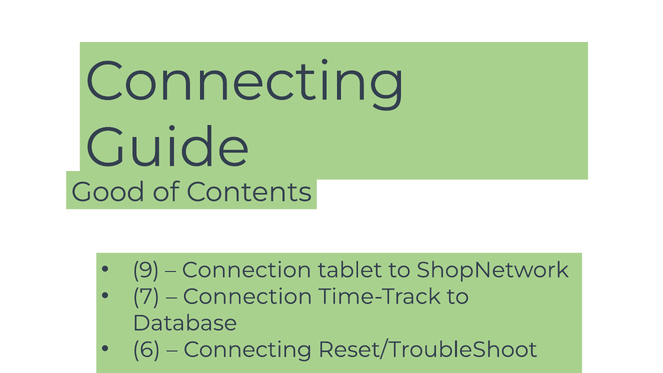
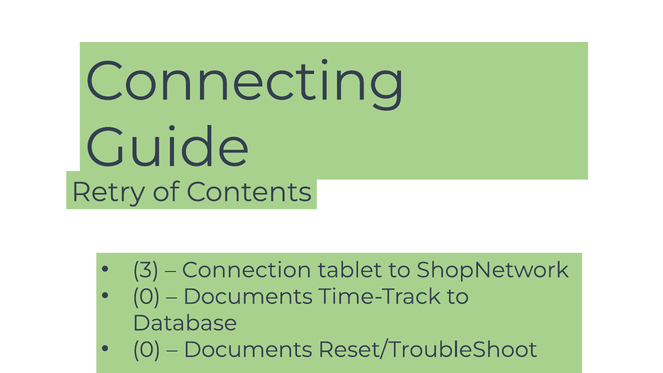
Good: Good -> Retry (108, 192)
9: 9 -> 3 (146, 270)
7: 7 -> 0 (146, 297)
Connection: Connection -> Documents (248, 297)
6: 6 -> 0 (147, 350)
Connecting: Connecting -> Documents (248, 350)
